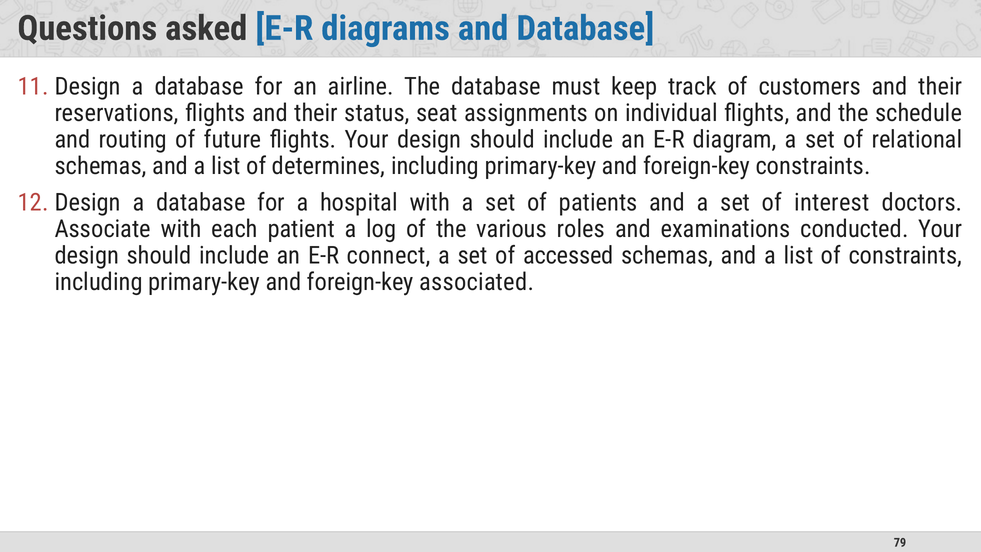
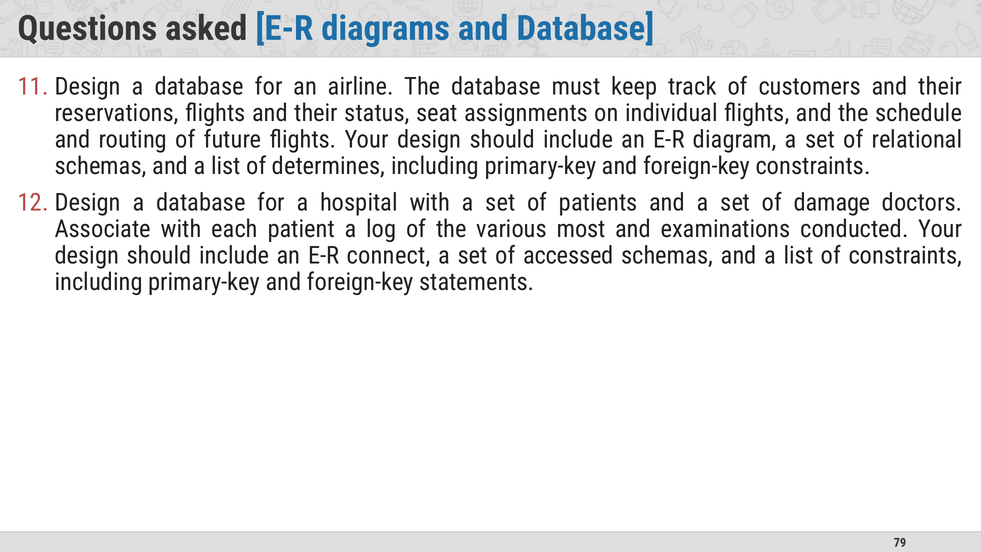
interest: interest -> damage (832, 203)
roles: roles -> most (581, 229)
associated: associated -> statements (477, 282)
